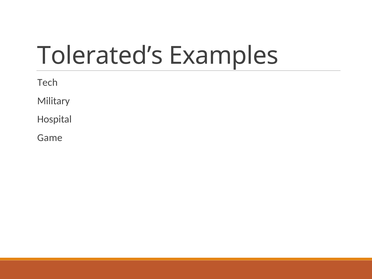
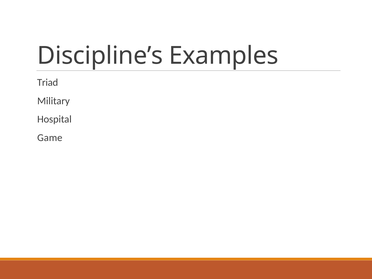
Tolerated’s: Tolerated’s -> Discipline’s (100, 56)
Tech: Tech -> Triad (48, 82)
